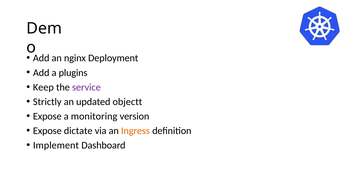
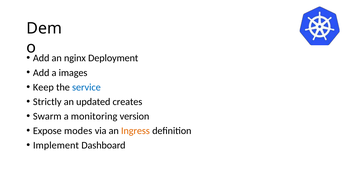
plugins: plugins -> images (73, 73)
service colour: purple -> blue (86, 87)
objectt: objectt -> creates (127, 102)
Expose: Expose -> Swarm (47, 116)
dictate: dictate -> modes (78, 131)
